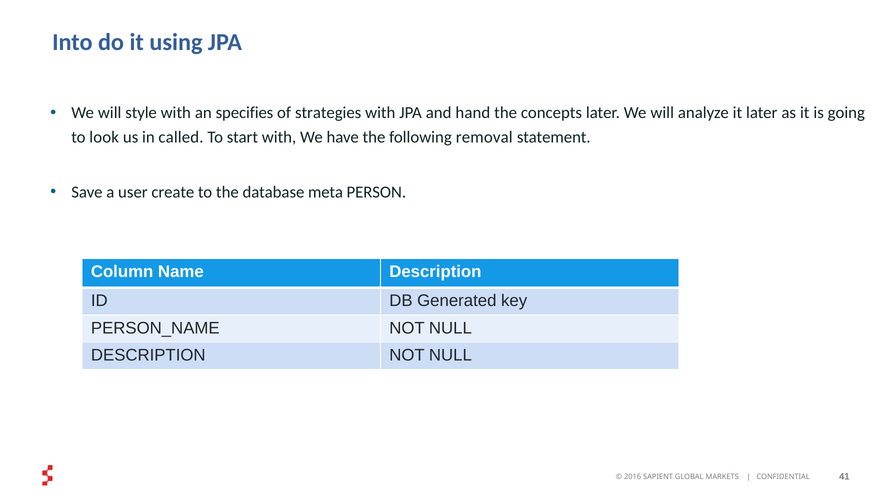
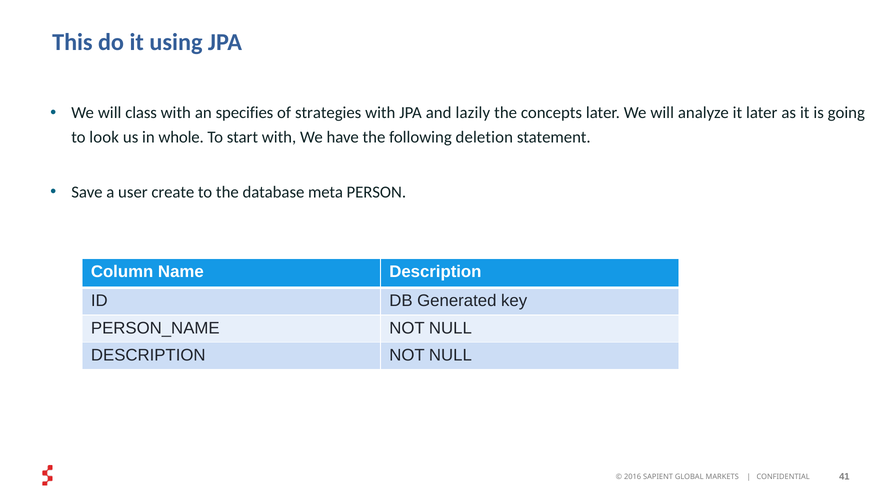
Into: Into -> This (72, 42)
style: style -> class (141, 113)
hand: hand -> lazily (473, 113)
called: called -> whole (181, 137)
removal: removal -> deletion (484, 137)
